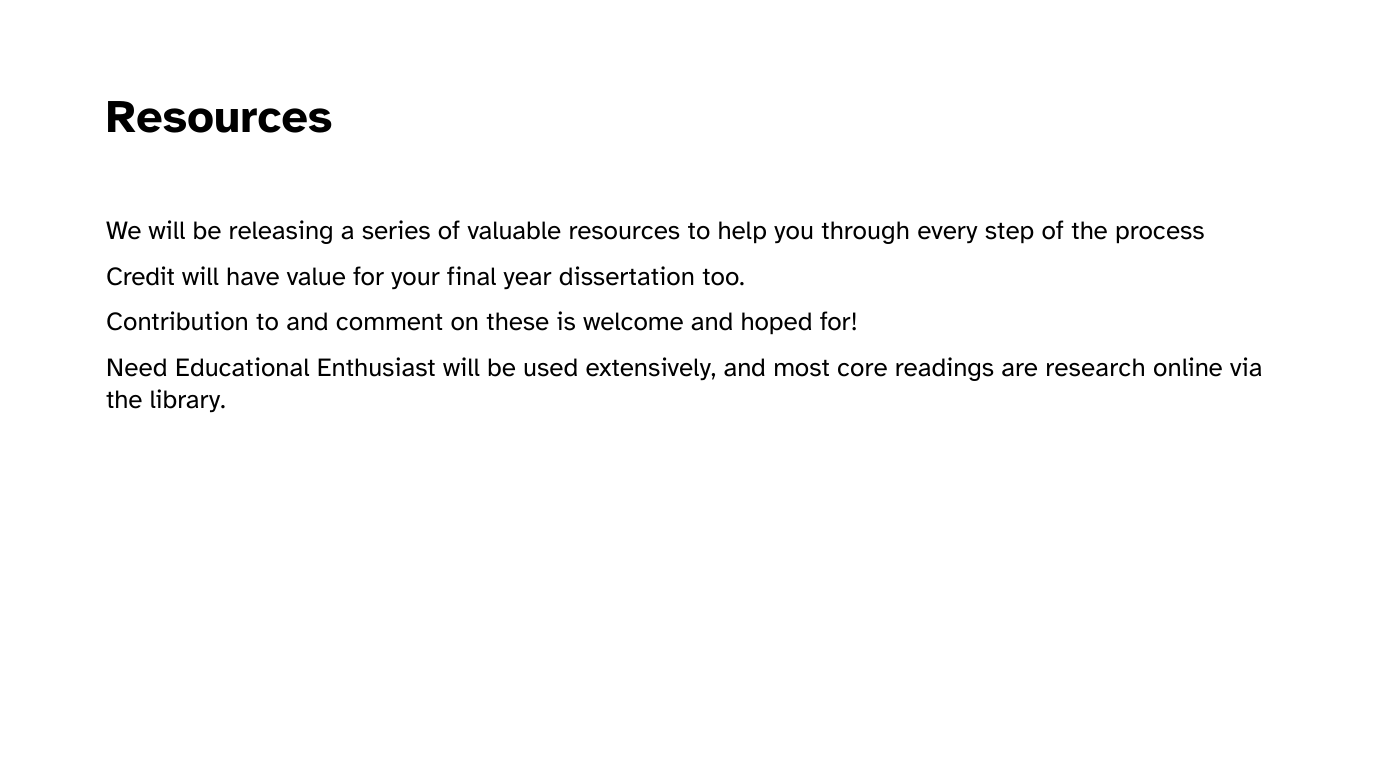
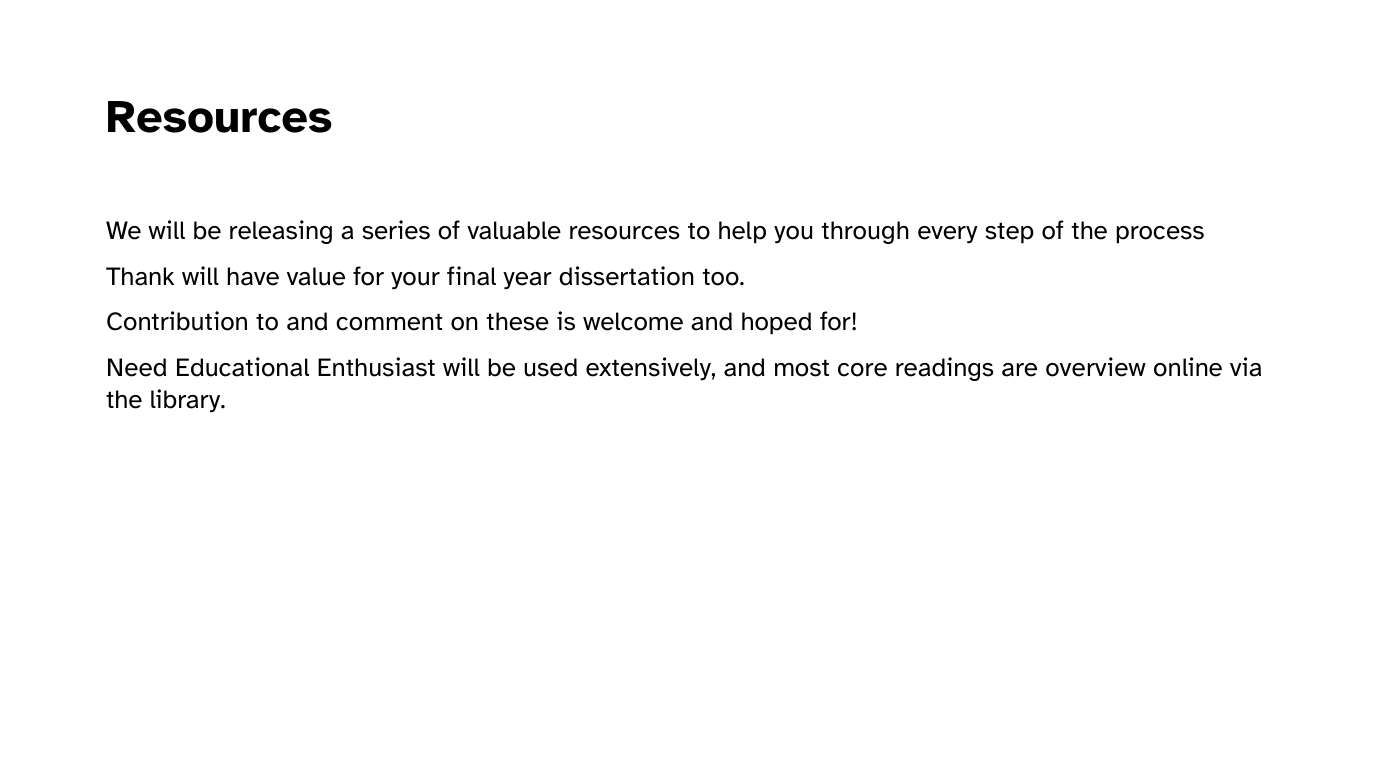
Credit: Credit -> Thank (141, 277)
research: research -> overview (1096, 368)
